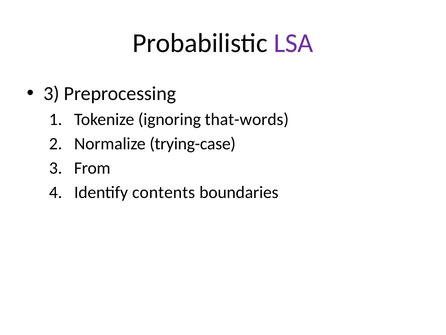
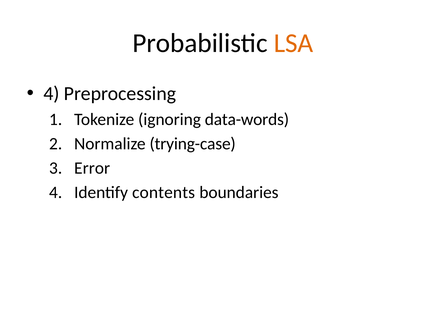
LSA colour: purple -> orange (293, 43)
3: 3 -> 4 (52, 94)
that-words: that-words -> data-words (247, 119)
From: From -> Error (92, 168)
